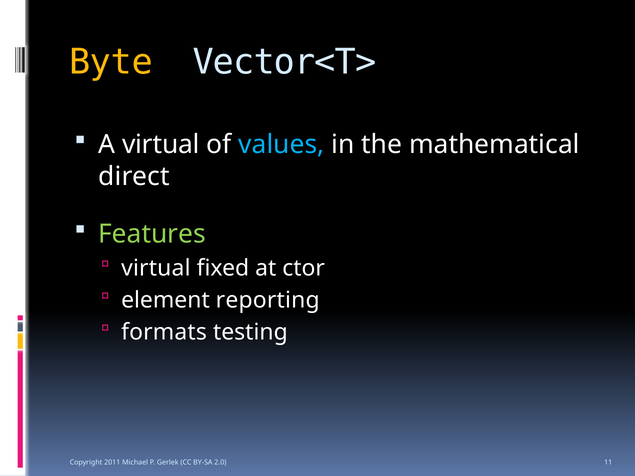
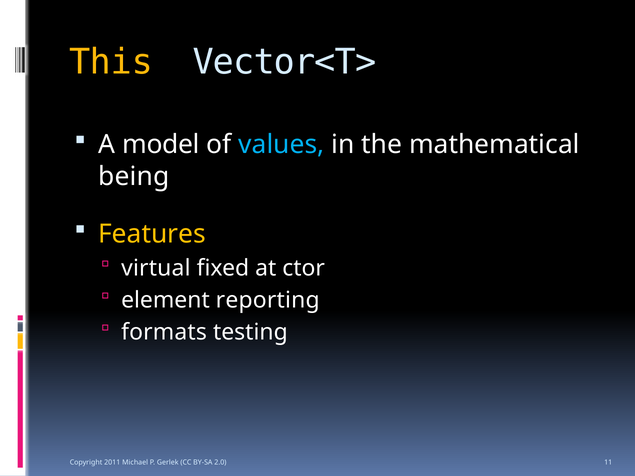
Byte: Byte -> This (111, 62)
A virtual: virtual -> model (161, 145)
direct: direct -> being (134, 176)
Features colour: light green -> yellow (152, 234)
